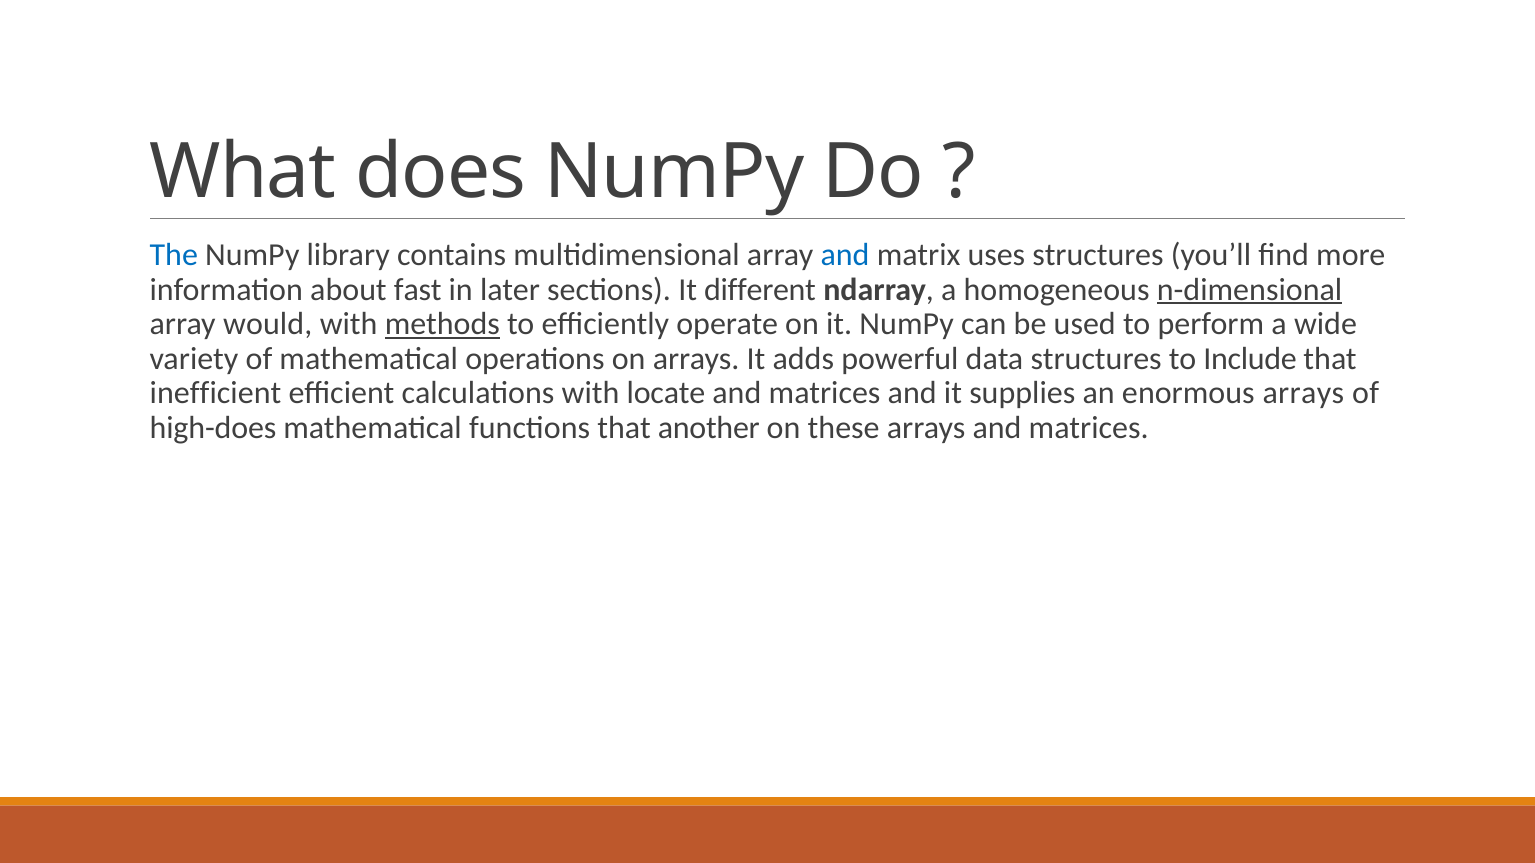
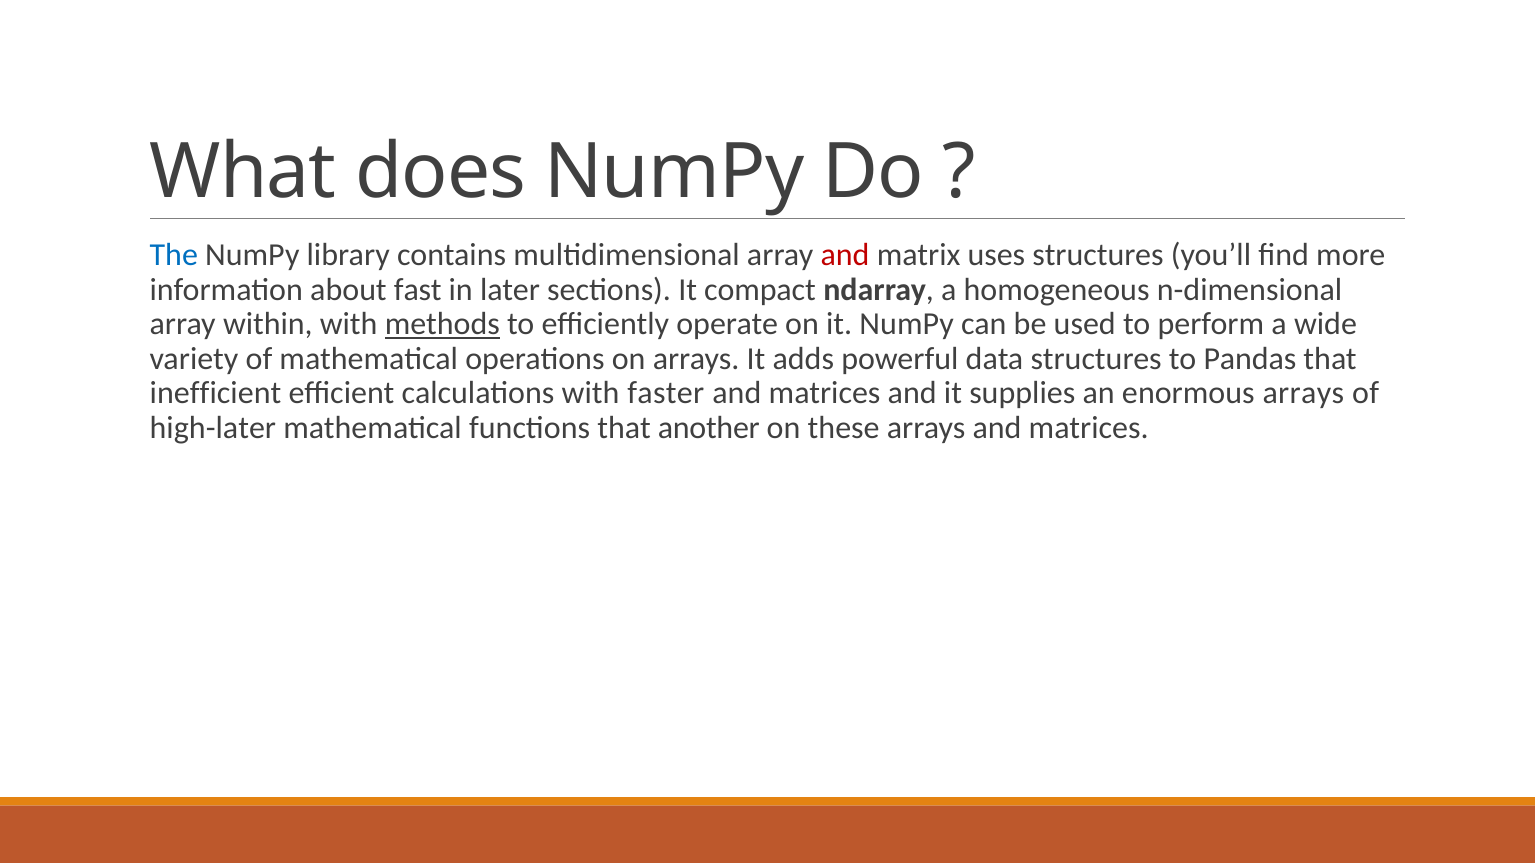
and colour: blue -> red (845, 255)
different: different -> compact (760, 290)
n-dimensional underline: present -> none (1250, 290)
would: would -> within (268, 324)
Include: Include -> Pandas (1250, 359)
locate: locate -> faster (666, 393)
high-does: high-does -> high-later (213, 428)
